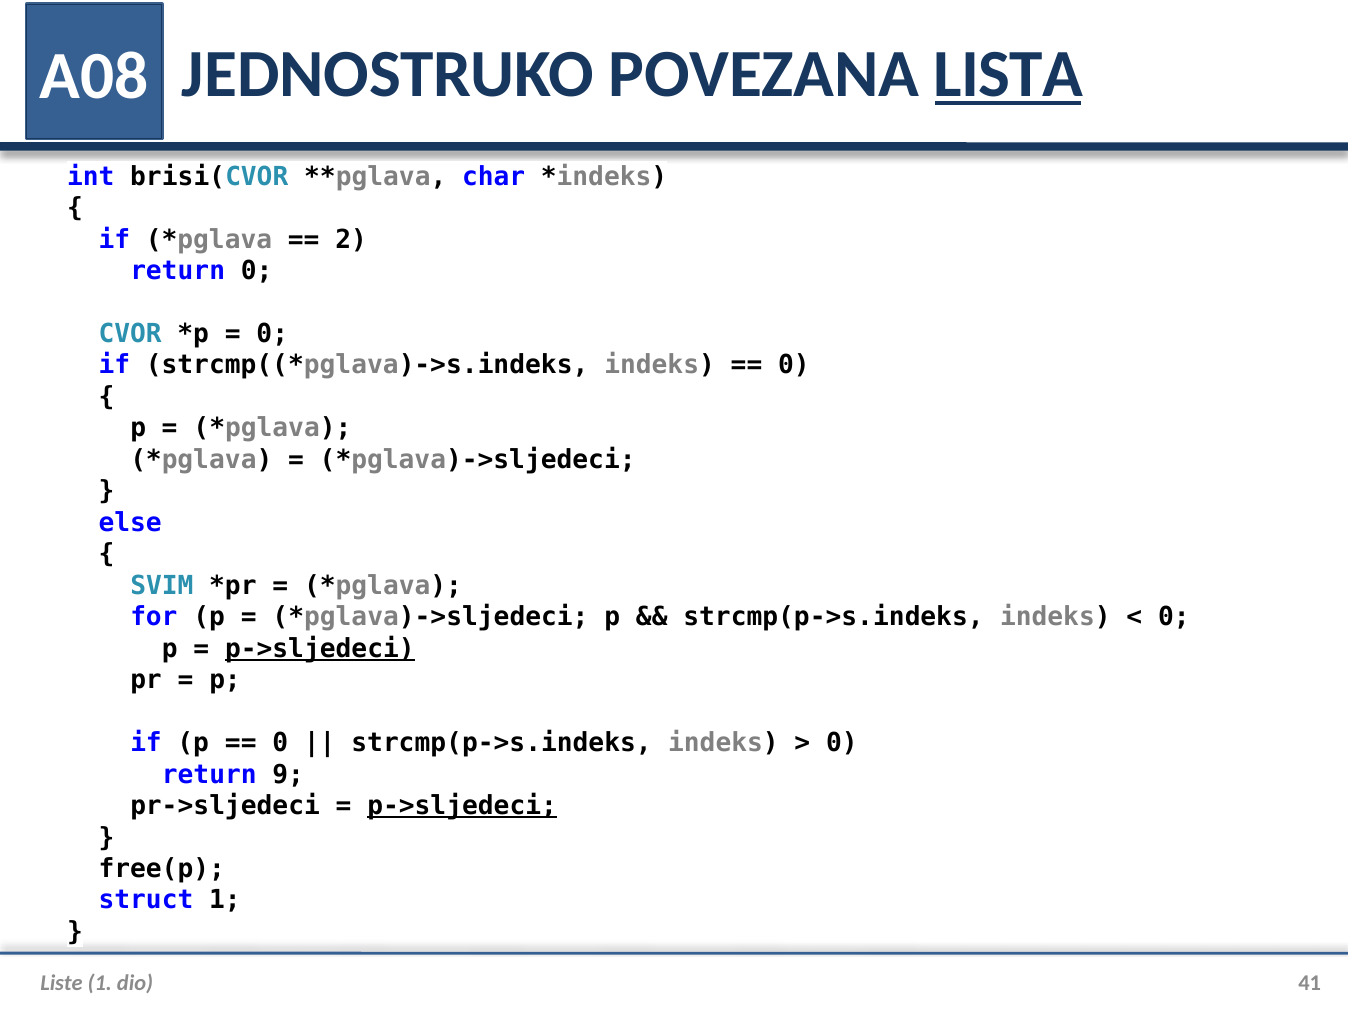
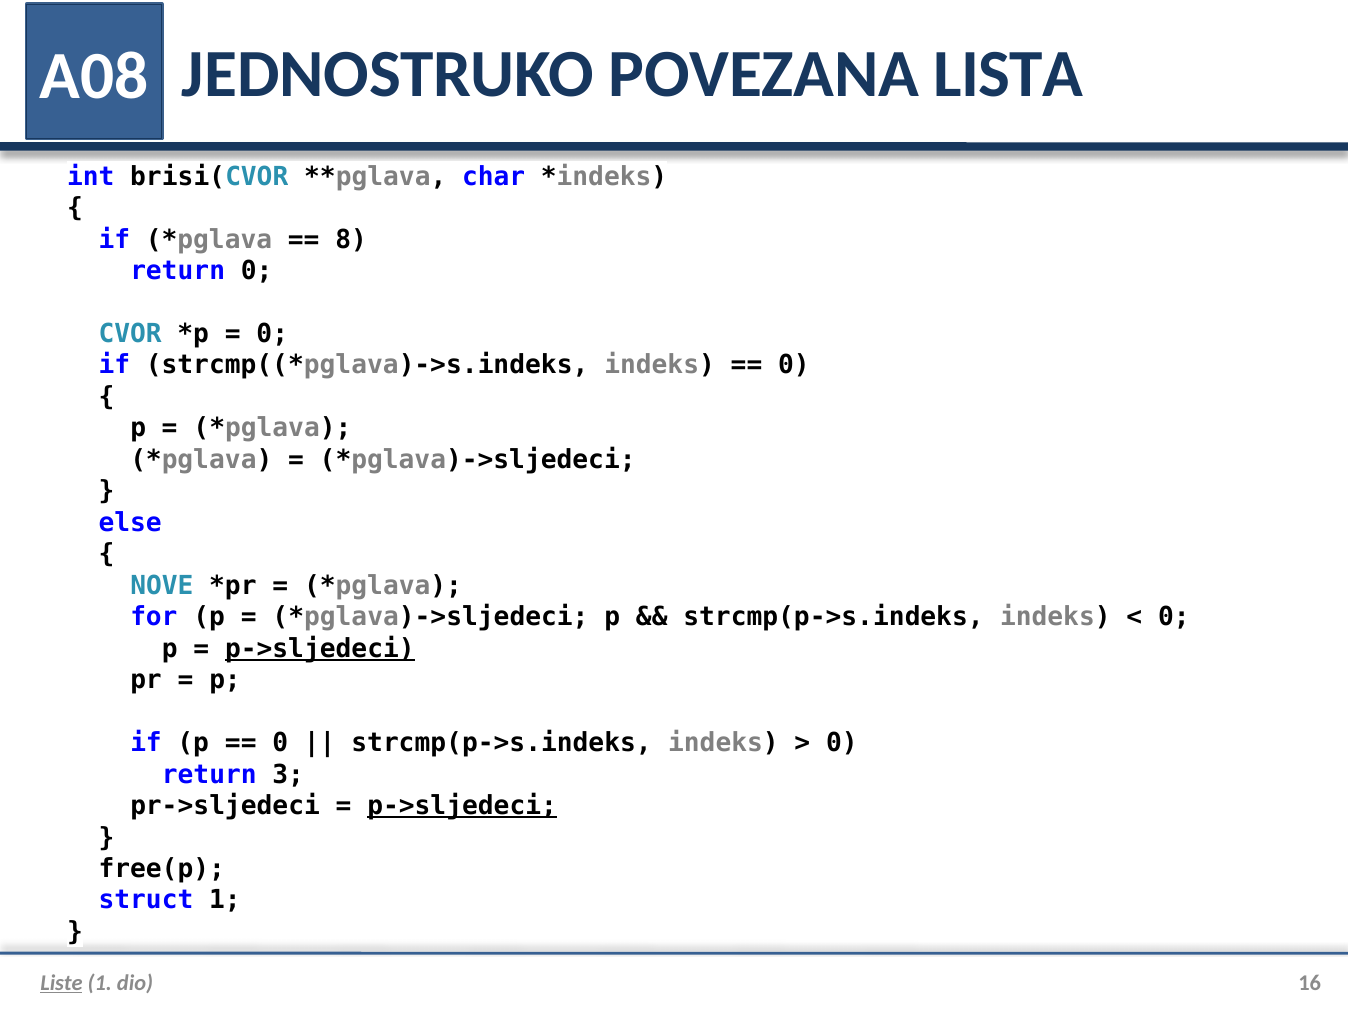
LISTA underline: present -> none (1008, 74)
2: 2 -> 8 (351, 239)
SVIM: SVIM -> NOVE (162, 586)
9: 9 -> 3 (288, 774)
Liste underline: none -> present (62, 983)
41: 41 -> 16 (1310, 983)
